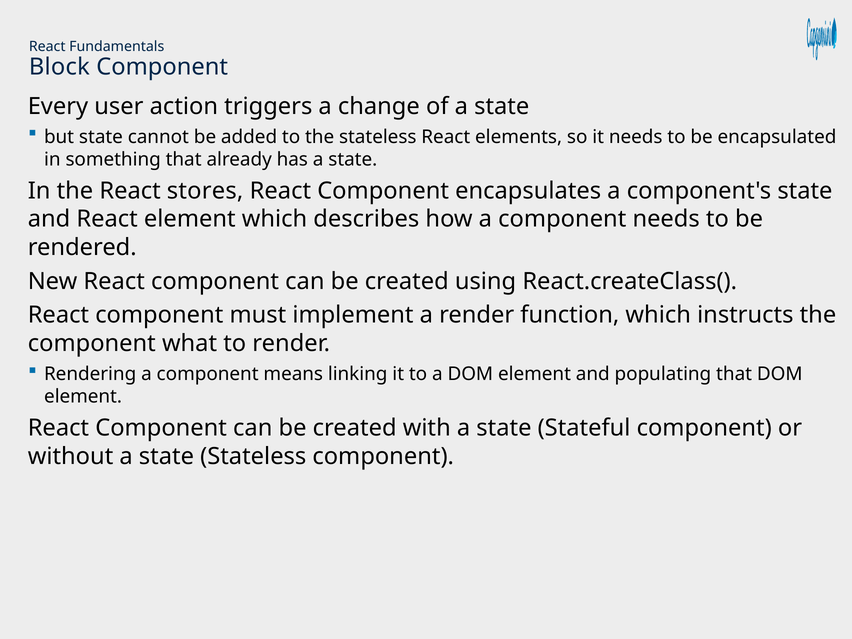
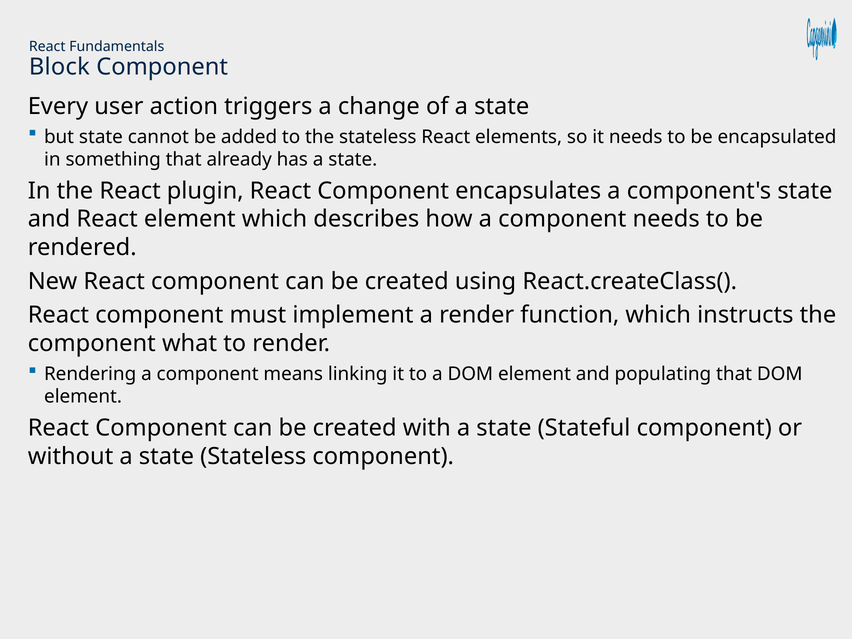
stores: stores -> plugin (205, 191)
